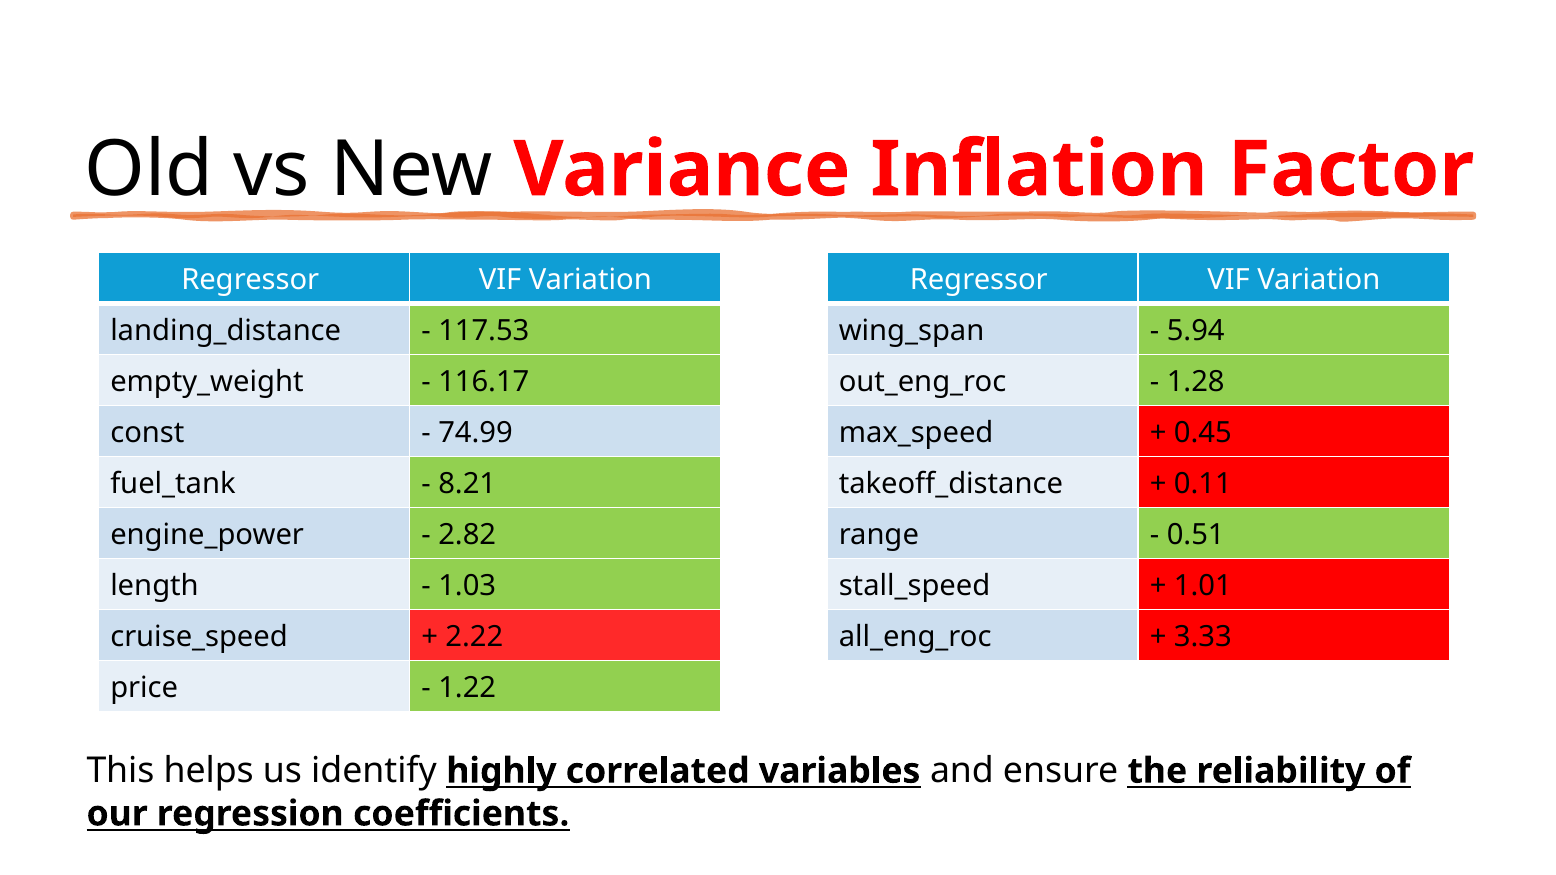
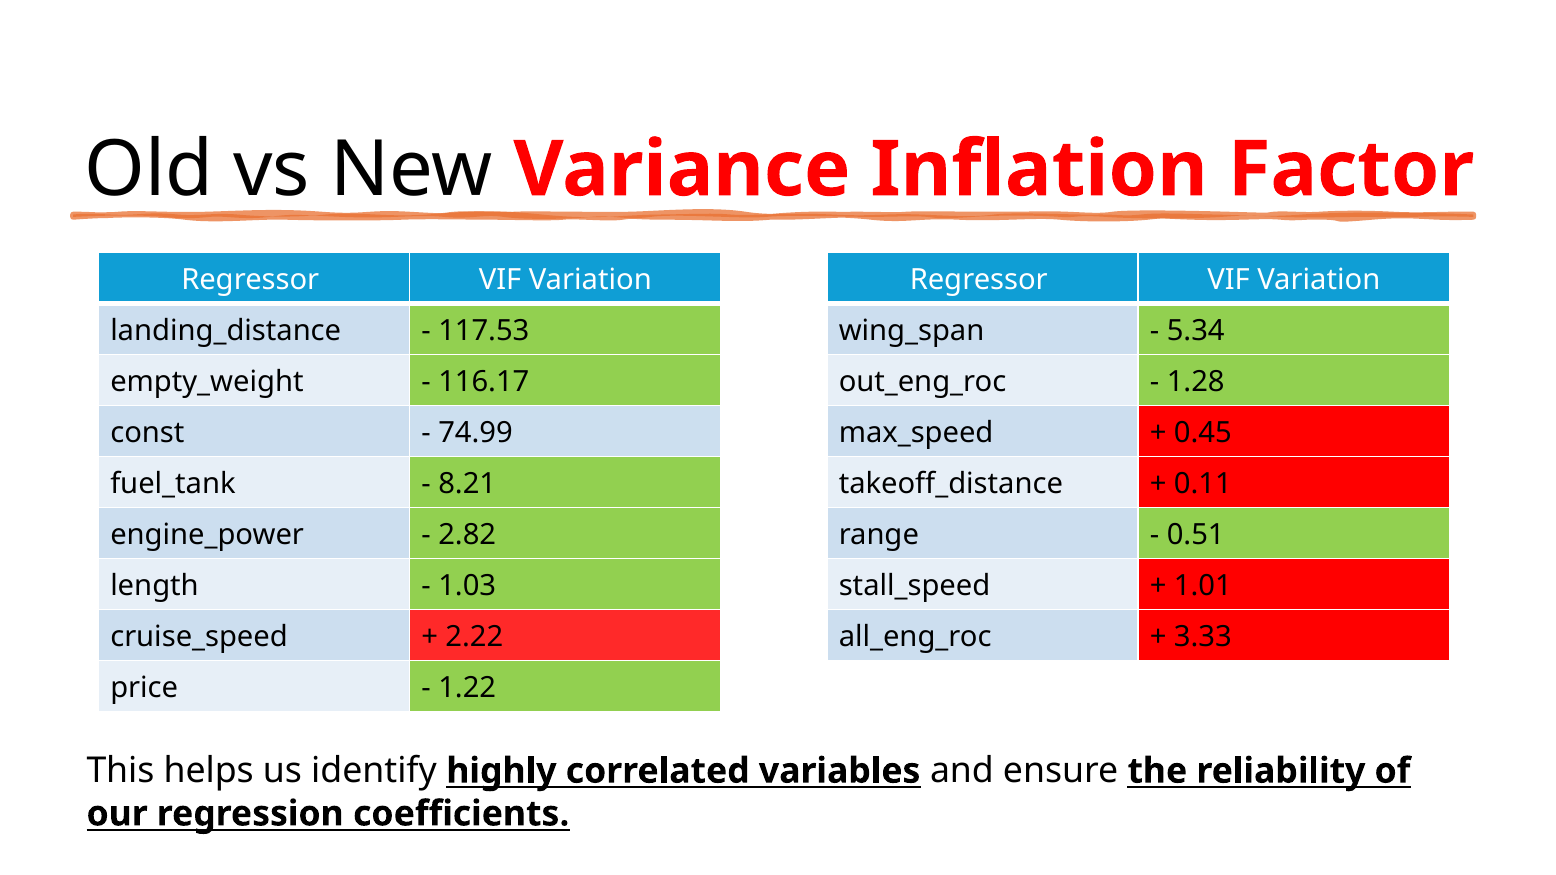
5.94: 5.94 -> 5.34 (1196, 331)
